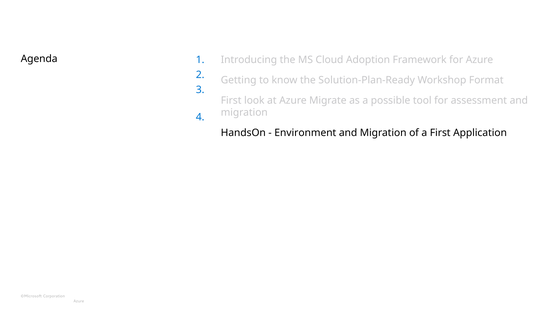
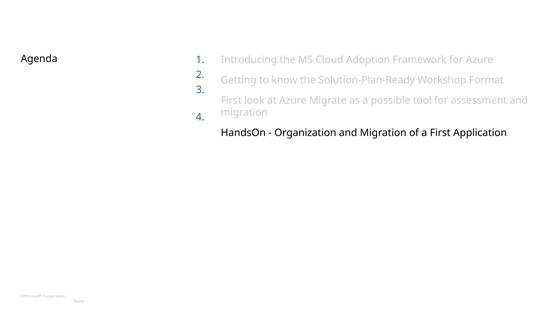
Environment: Environment -> Organization (305, 133)
